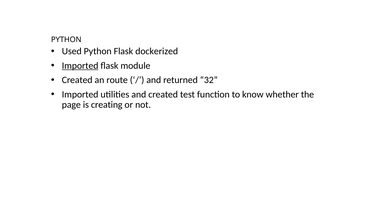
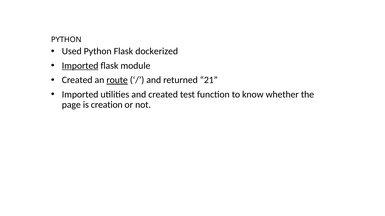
route underline: none -> present (117, 80)
32: 32 -> 21 (209, 80)
creating: creating -> creation (107, 105)
